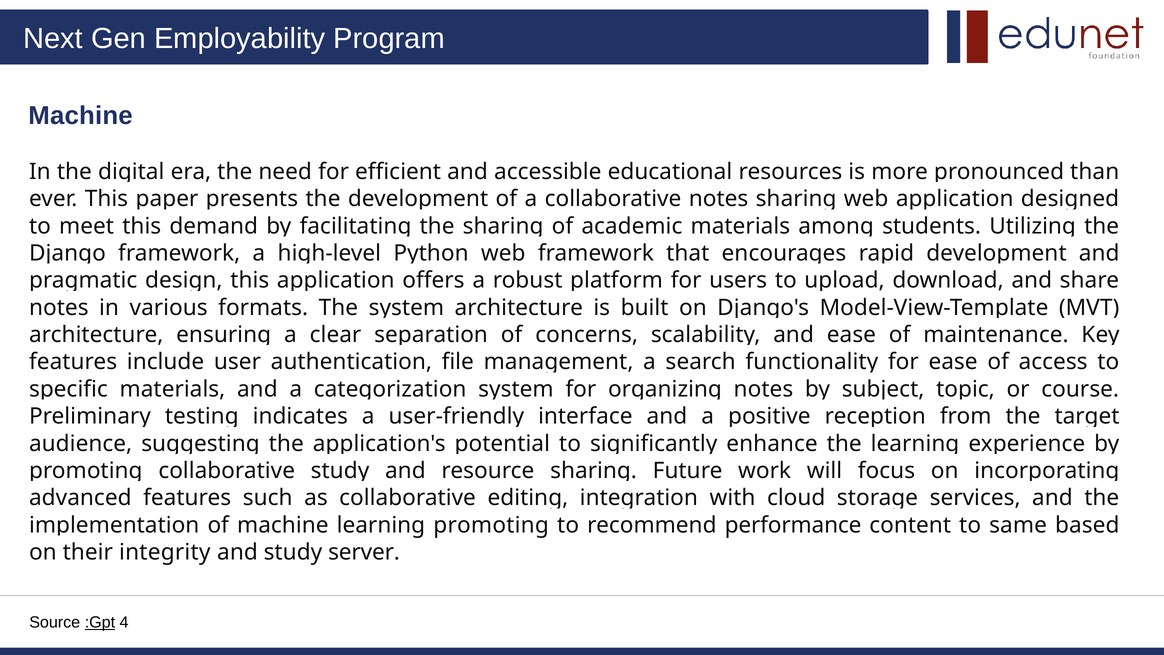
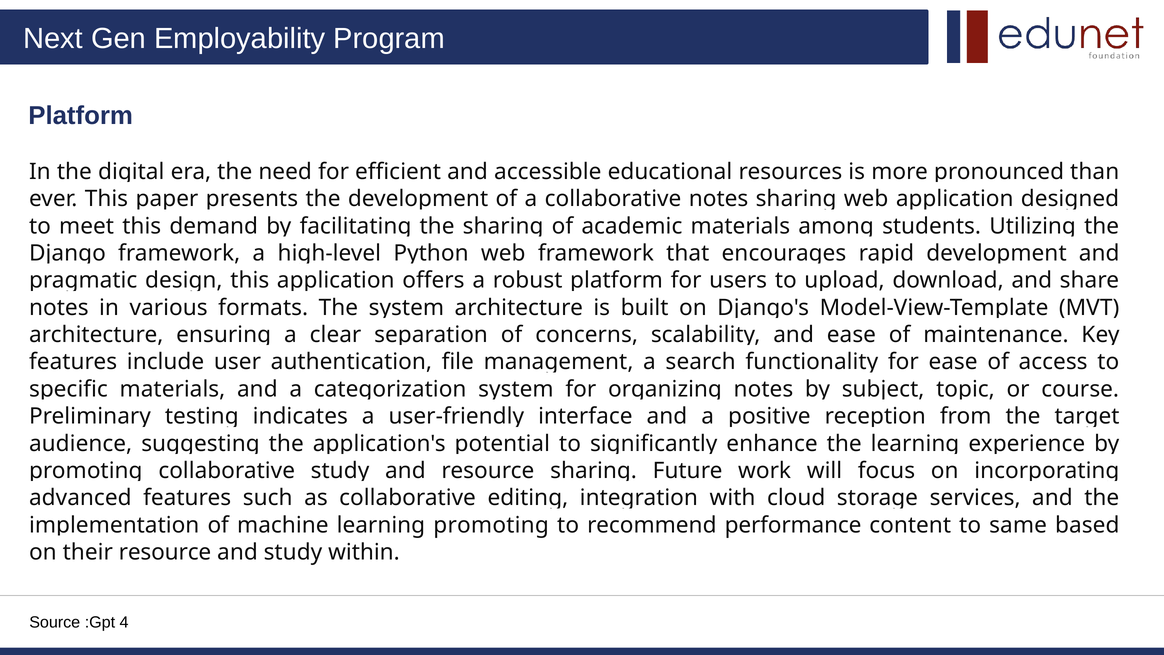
Machine: Machine -> Platform (81, 116)
their integrity: integrity -> resource (165, 552)
server: server -> within (364, 552)
:Gpt underline: present -> none (100, 622)
